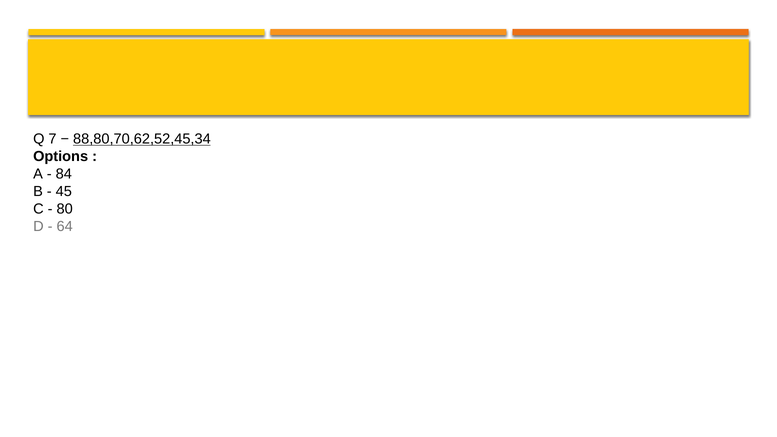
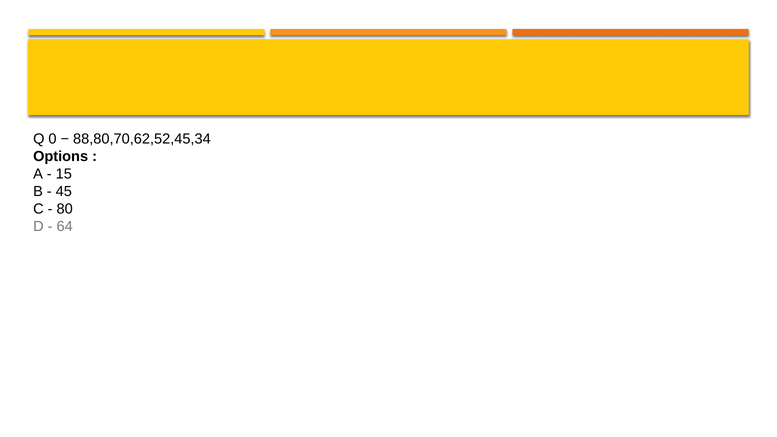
7: 7 -> 0 (53, 139)
88,80,70,62,52,45,34 underline: present -> none (142, 139)
84: 84 -> 15 (64, 174)
